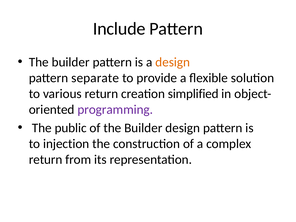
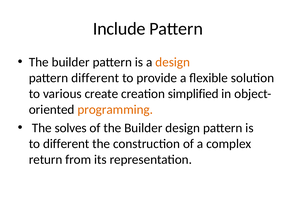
pattern separate: separate -> different (95, 78)
various return: return -> create (101, 94)
programming colour: purple -> orange (115, 109)
public: public -> solves (71, 128)
to injection: injection -> different (66, 144)
